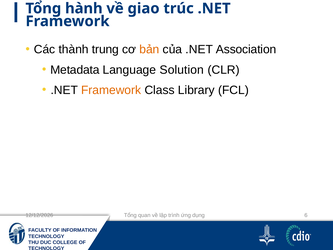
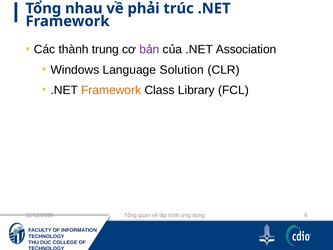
hành: hành -> nhau (84, 8)
giao: giao -> phải (144, 8)
bản colour: orange -> purple (149, 49)
Metadata: Metadata -> Windows (75, 70)
